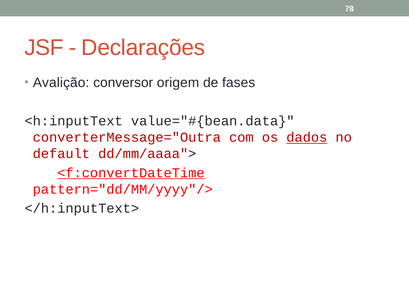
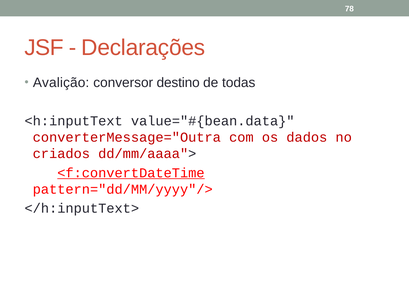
origem: origem -> destino (178, 83)
fases: fases -> todas (239, 83)
dados underline: present -> none (307, 137)
default: default -> criados (61, 154)
